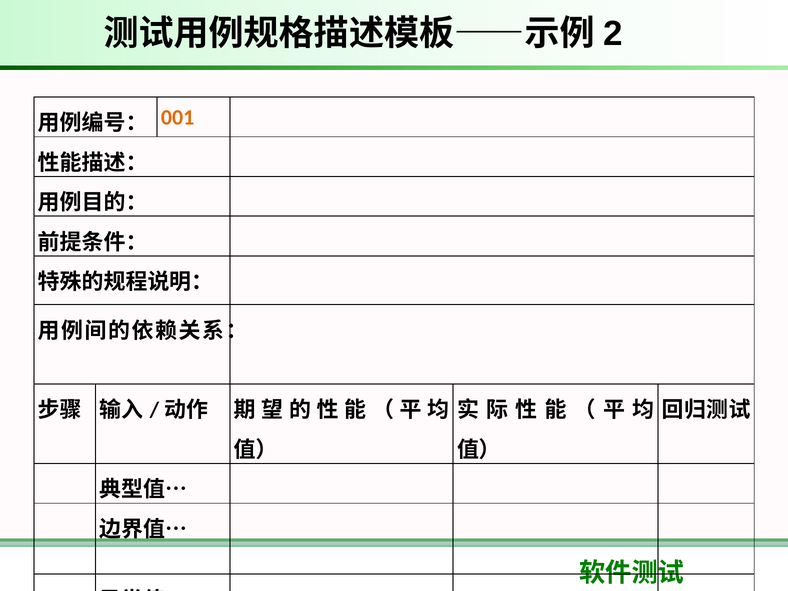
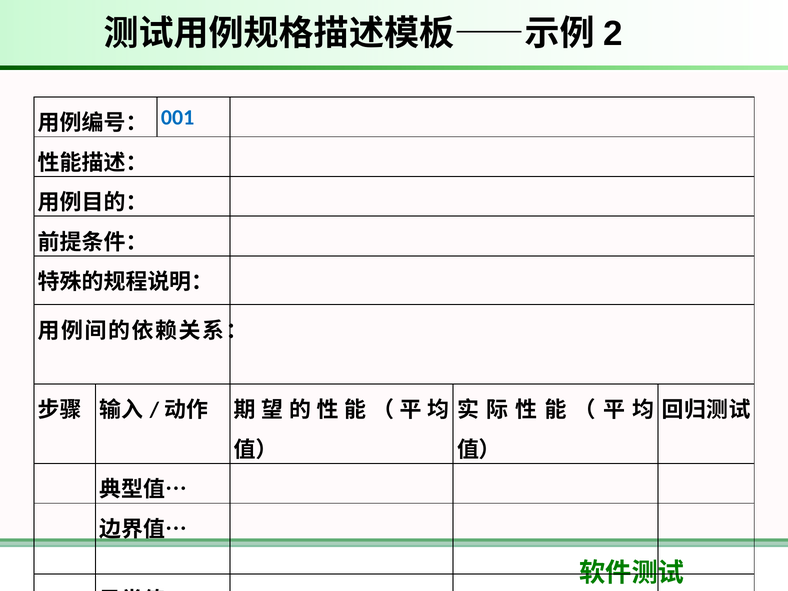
001 colour: orange -> blue (178, 117)
